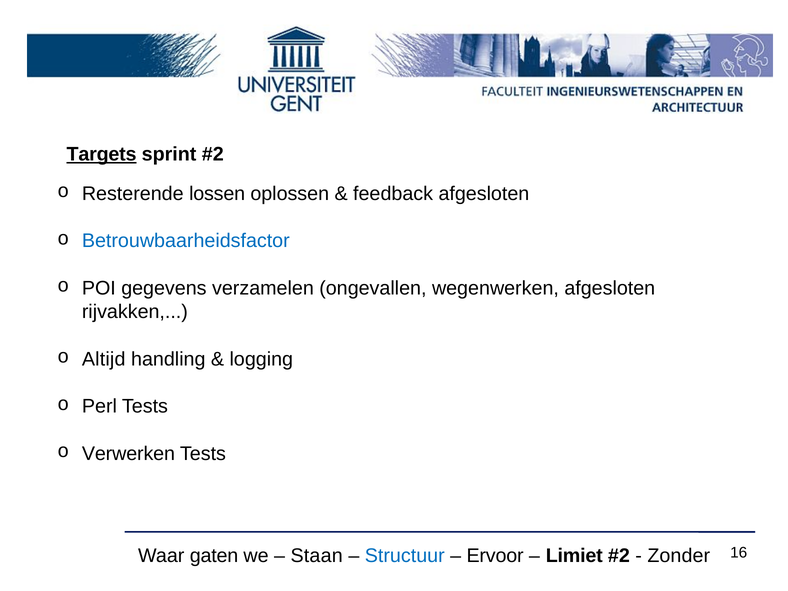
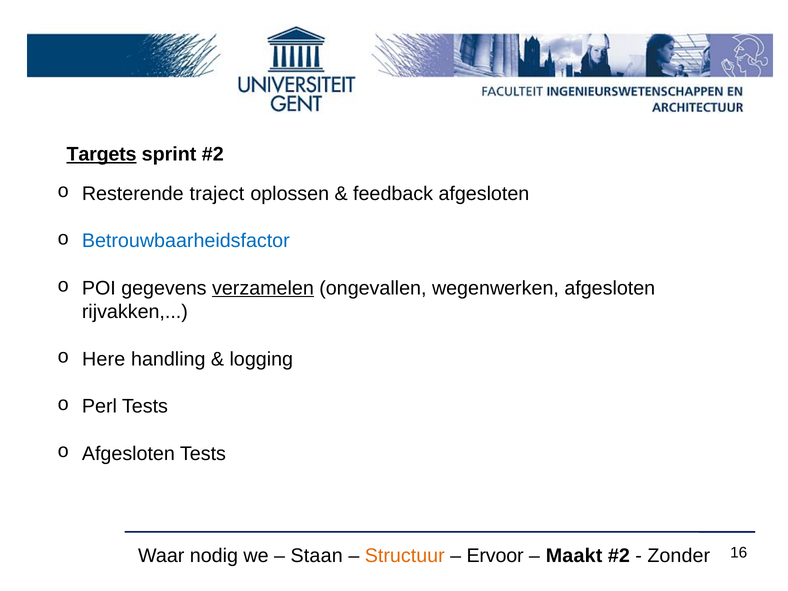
lossen: lossen -> traject (217, 194)
verzamelen underline: none -> present (263, 288)
Altijd: Altijd -> Here (104, 359)
Verwerken: Verwerken -> Afgesloten (128, 454)
gaten: gaten -> nodig (214, 556)
Structuur colour: blue -> orange (405, 556)
Limiet: Limiet -> Maakt (574, 556)
